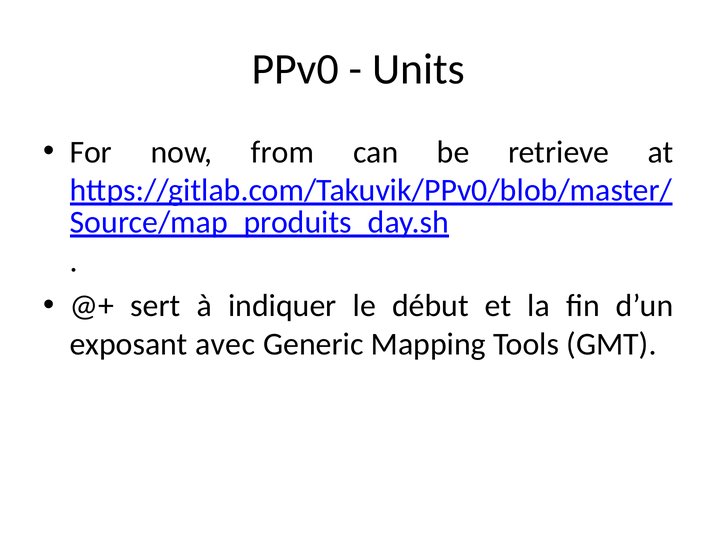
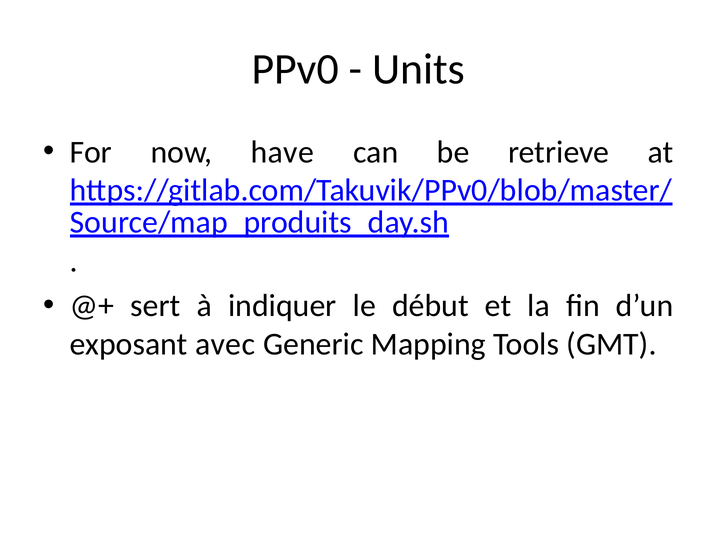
from: from -> have (282, 152)
